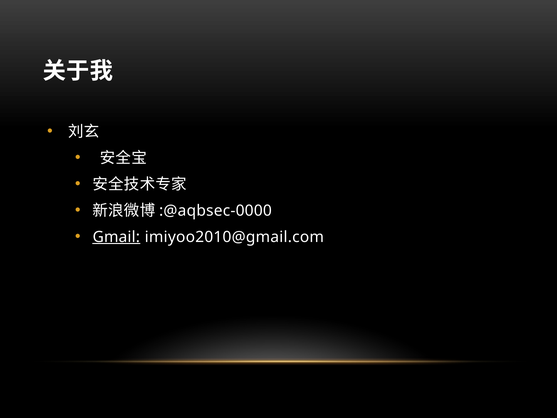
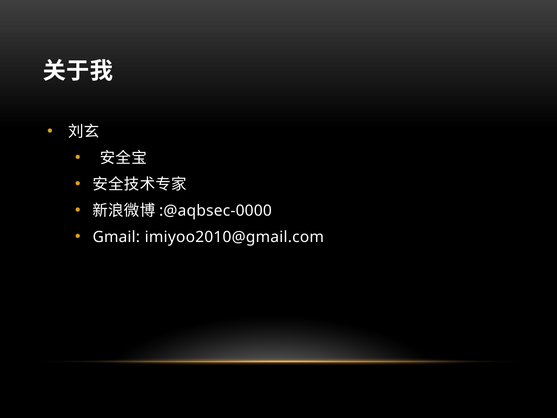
Gmail underline: present -> none (116, 237)
